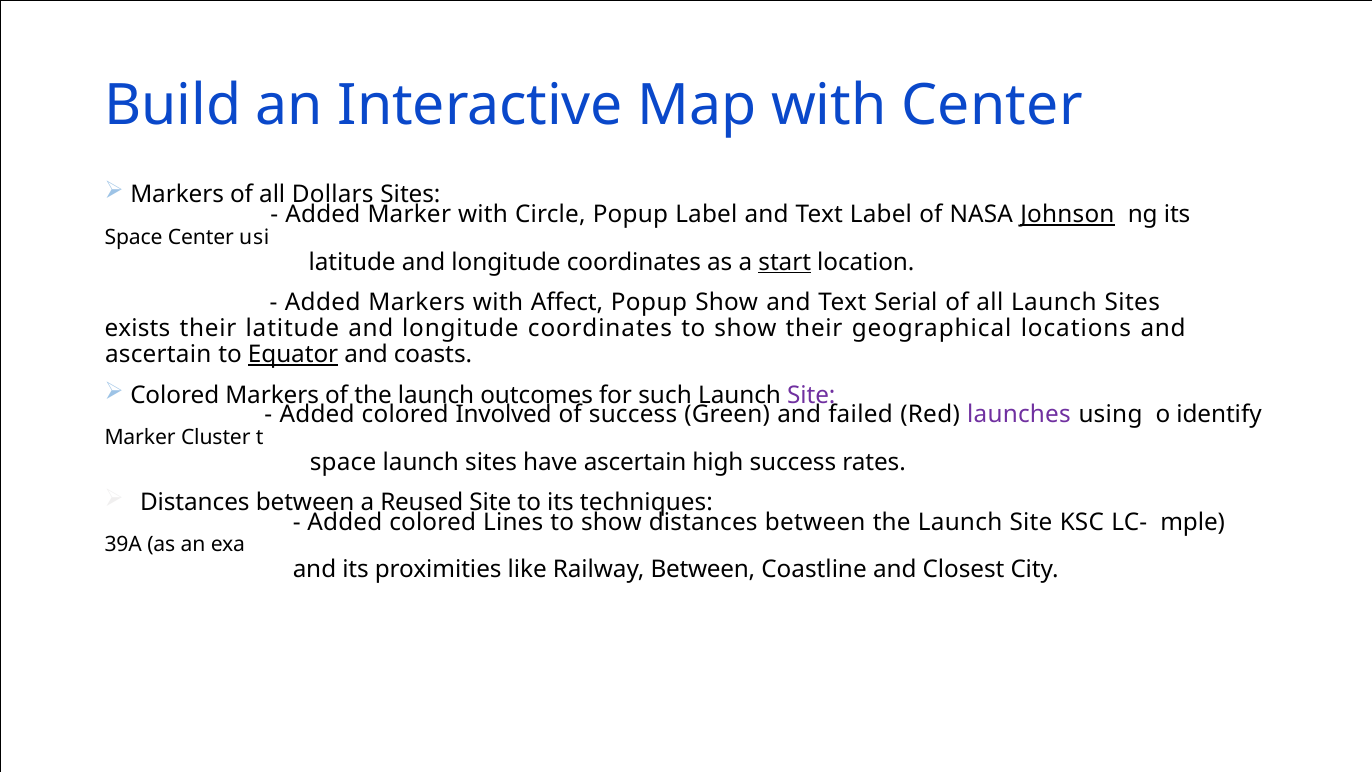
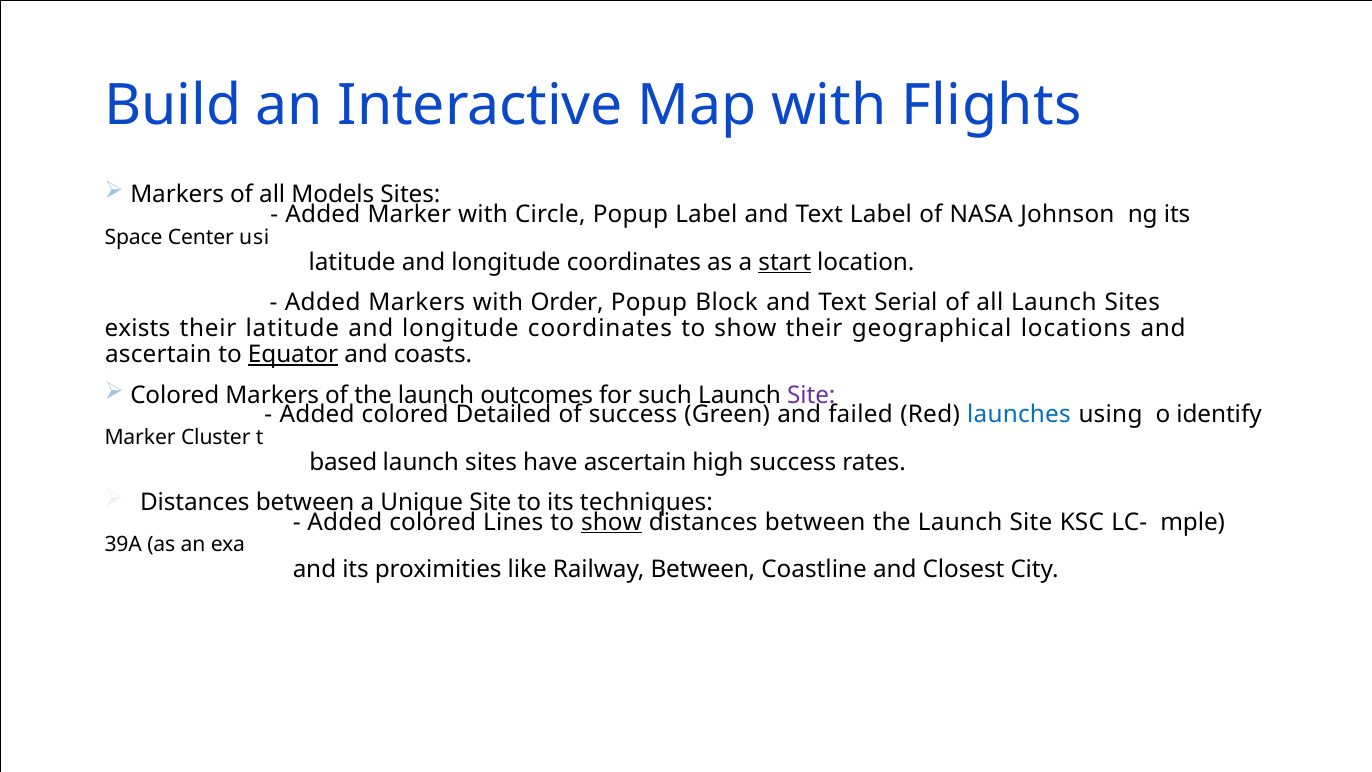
with Center: Center -> Flights (992, 106)
Dollars: Dollars -> Models (333, 195)
Johnson underline: present -> none (1067, 215)
Affect: Affect -> Order (567, 302)
Popup Show: Show -> Block (727, 302)
Involved: Involved -> Detailed (503, 415)
launches colour: purple -> blue (1019, 415)
space: space -> based (343, 462)
Reused: Reused -> Unique (422, 502)
show underline: none -> present (611, 522)
